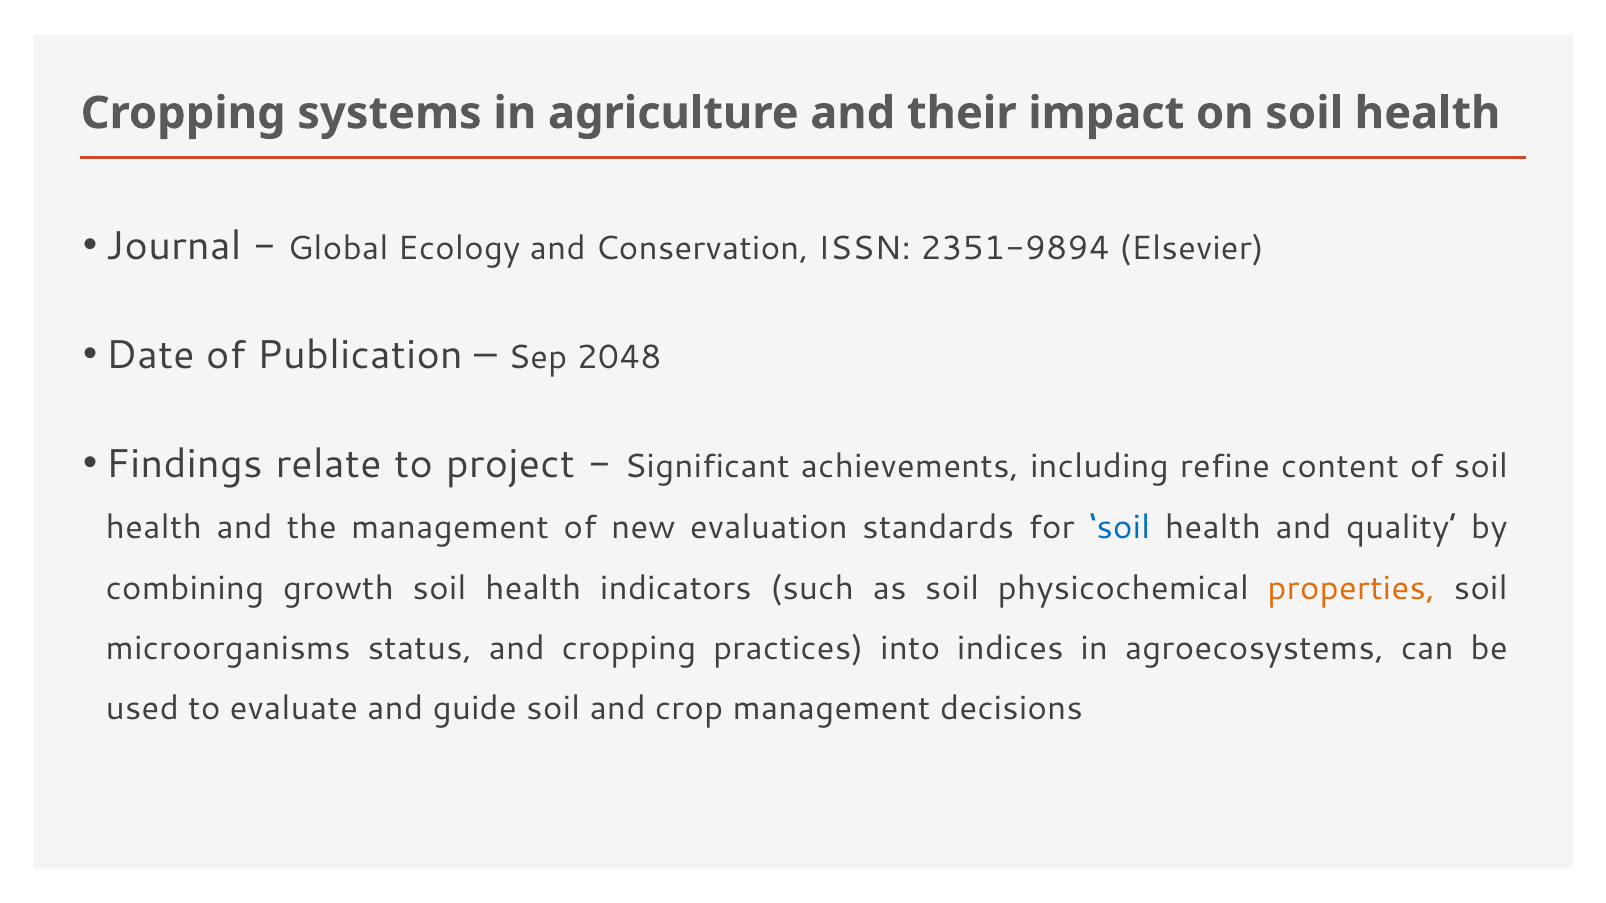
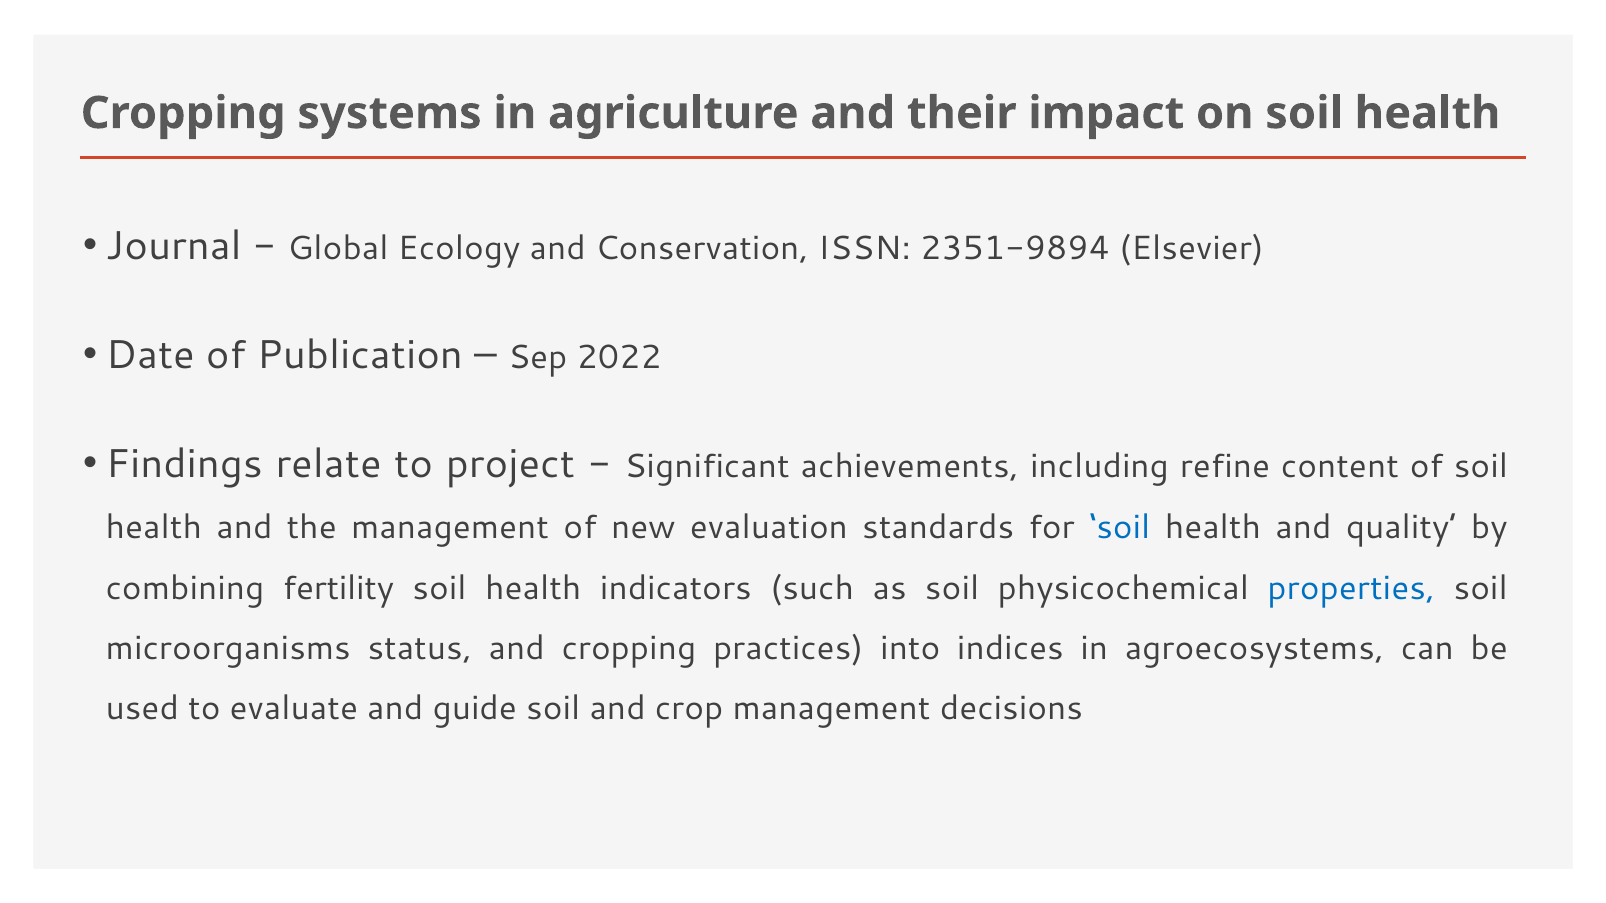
2048: 2048 -> 2022 (619, 357)
growth: growth -> fertility (339, 588)
properties colour: orange -> blue (1351, 588)
